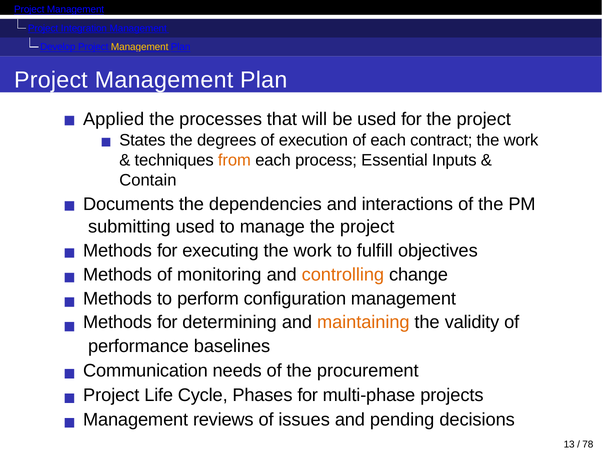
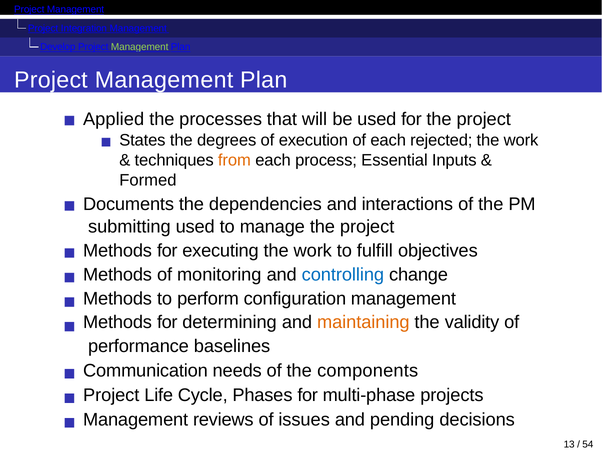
Management colour: yellow -> light green (140, 47)
contract: contract -> rejected (441, 140)
Contain: Contain -> Formed (148, 180)
controlling colour: orange -> blue (343, 275)
procurement: procurement -> components (368, 371)
78: 78 -> 54 (588, 445)
